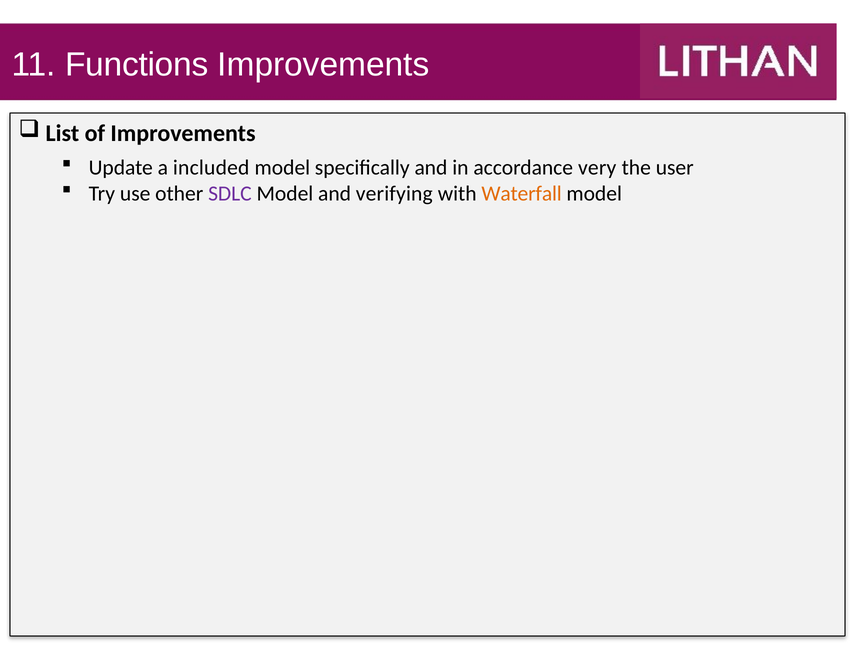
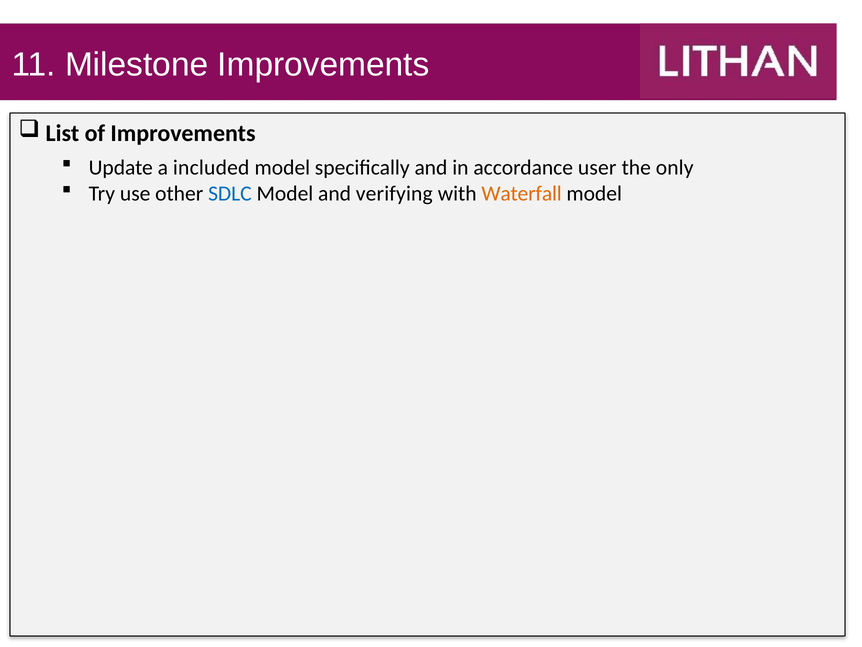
Functions: Functions -> Milestone (137, 65)
very: very -> user (597, 167)
user: user -> only (675, 167)
SDLC colour: purple -> blue (230, 193)
